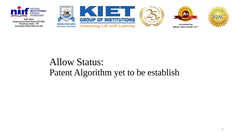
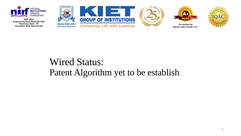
Allow: Allow -> Wired (62, 62)
